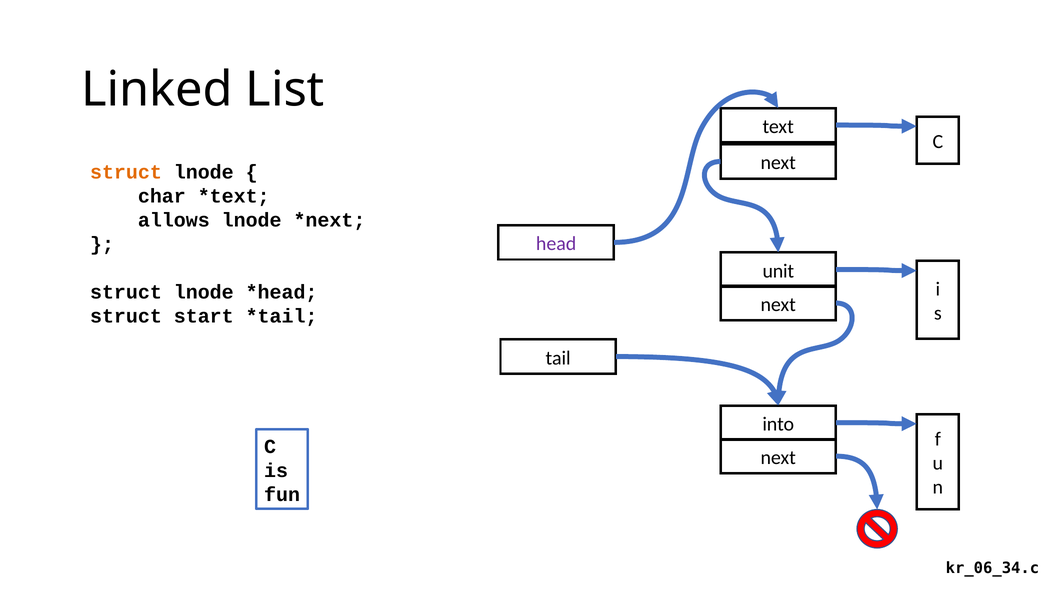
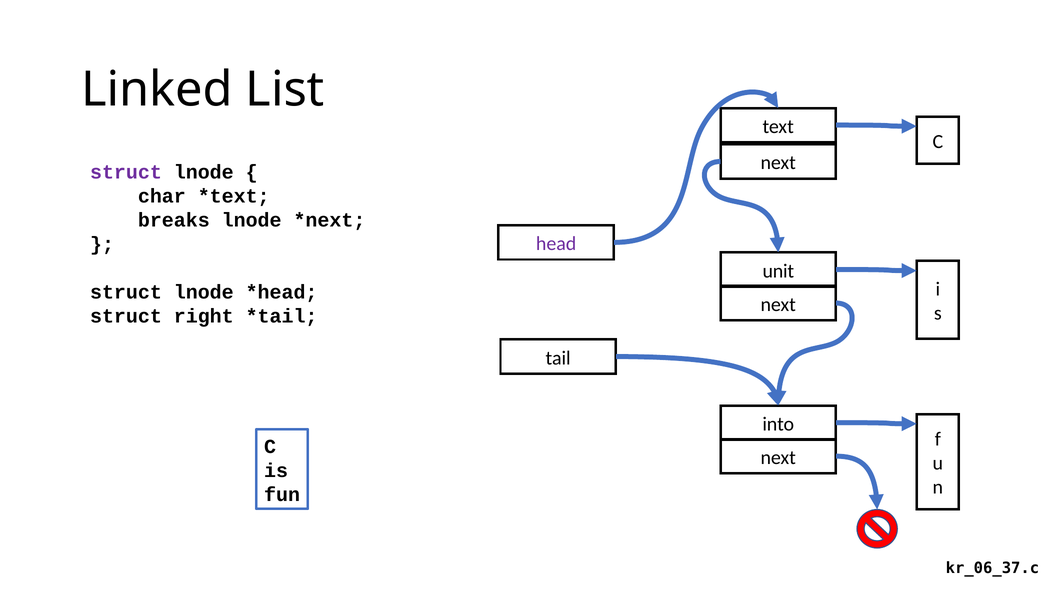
struct colour: orange -> purple (126, 172)
allows: allows -> breaks (174, 220)
start: start -> right (204, 316)
kr_06_34.c: kr_06_34.c -> kr_06_37.c (992, 568)
